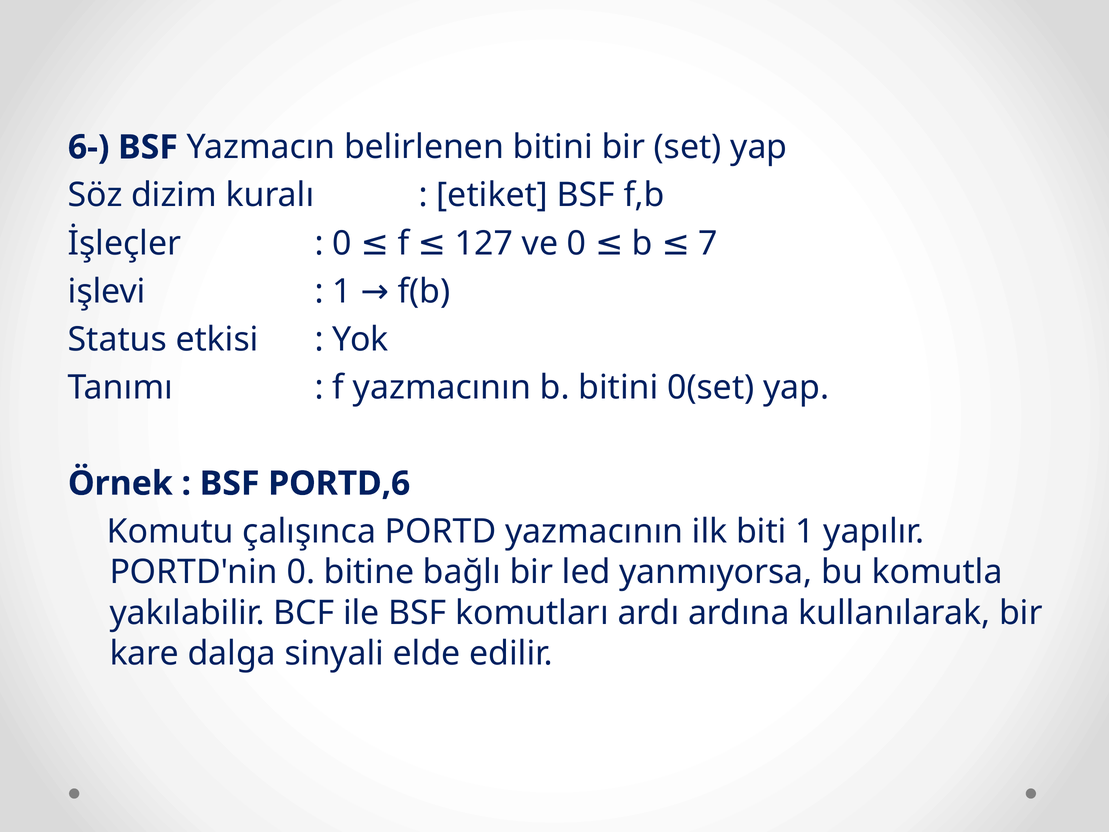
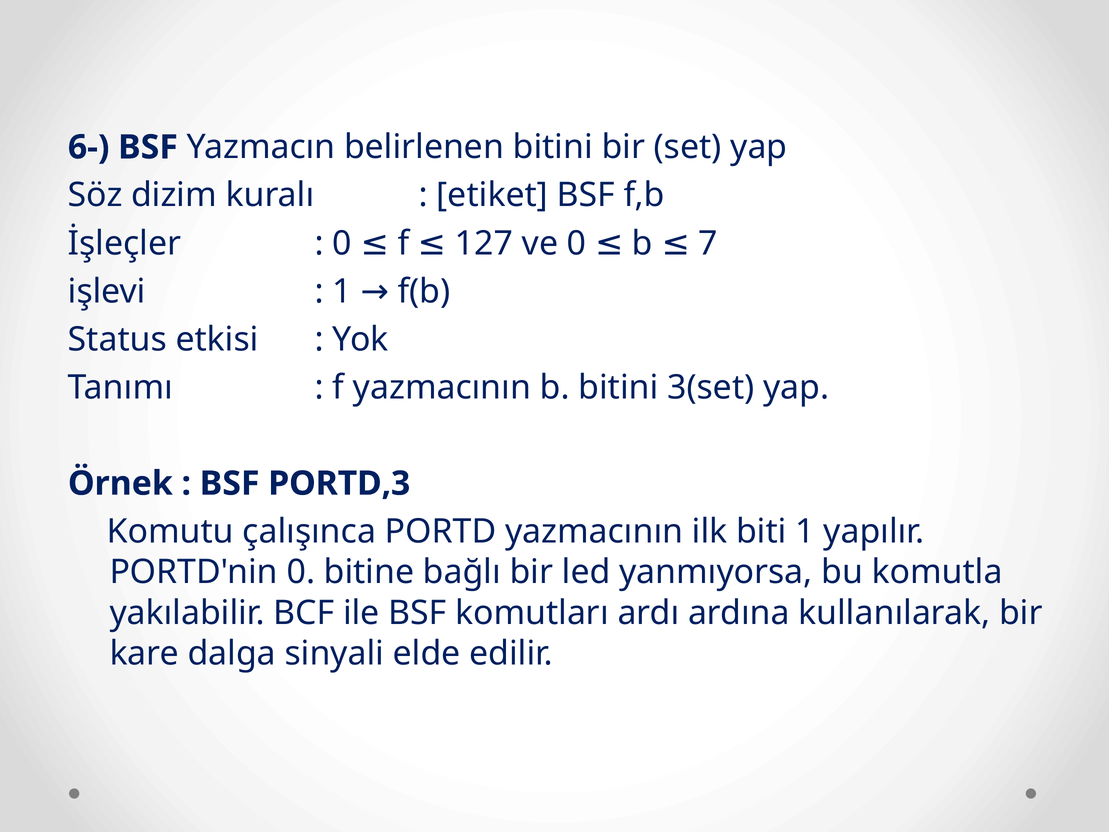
0(set: 0(set -> 3(set (711, 387)
PORTD,6: PORTD,6 -> PORTD,3 (339, 483)
